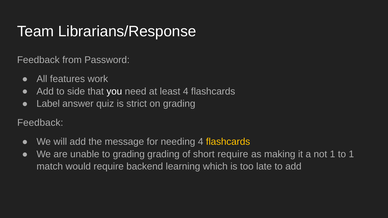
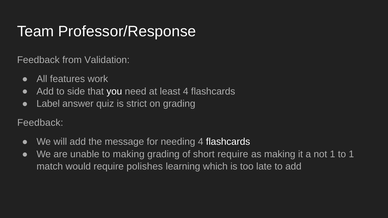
Librarians/Response: Librarians/Response -> Professor/Response (127, 31)
Password: Password -> Validation (107, 60)
flashcards colour: yellow -> white (228, 142)
to grading: grading -> making (129, 154)
backend: backend -> polishes (145, 167)
